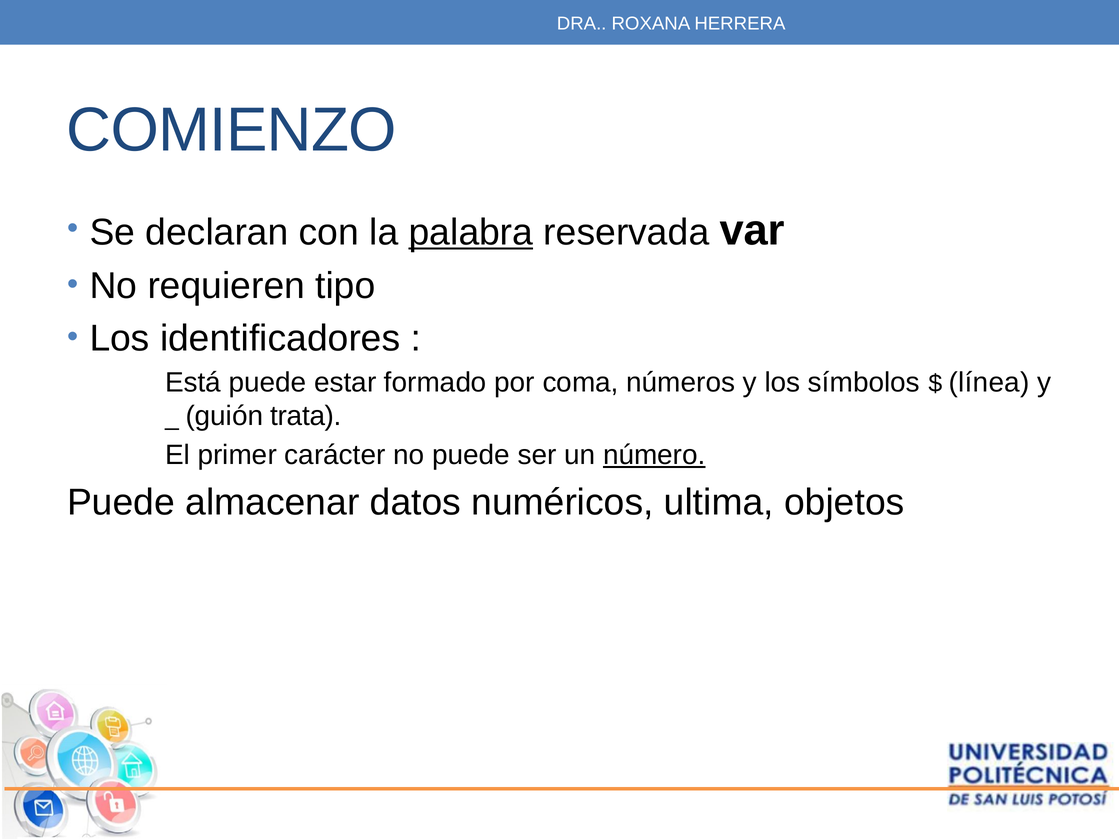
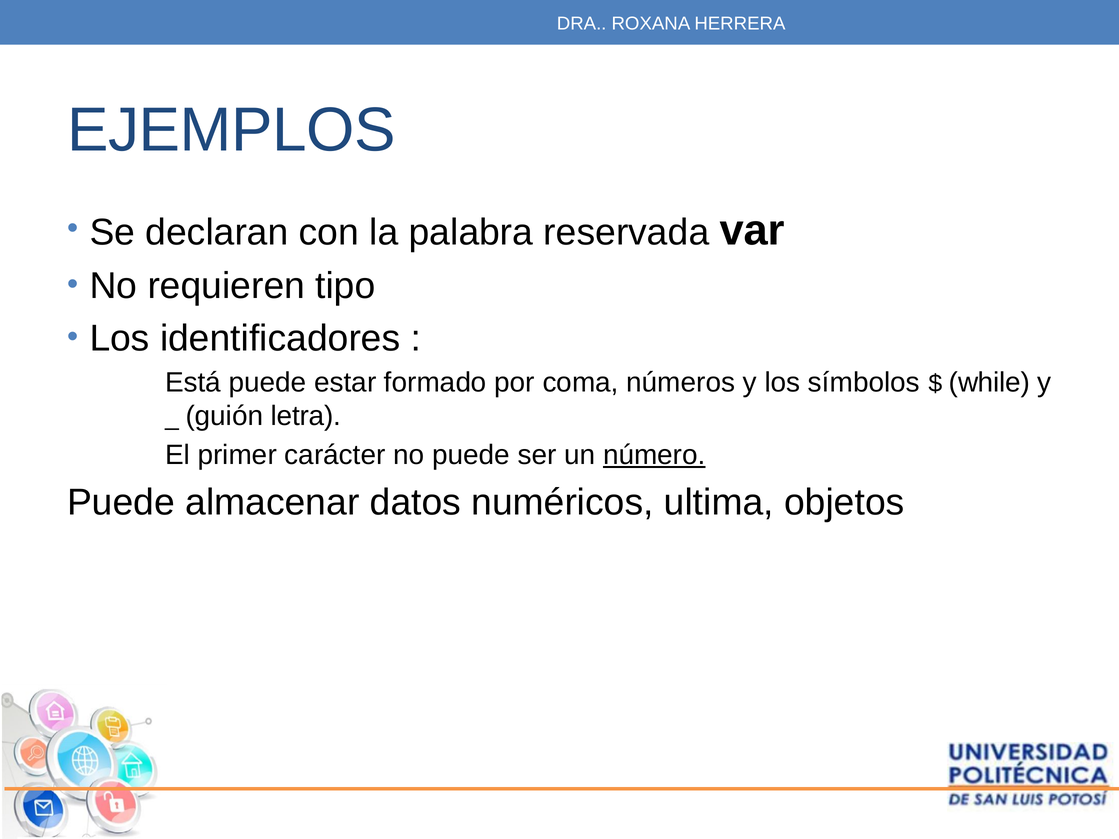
COMIENZO: COMIENZO -> EJEMPLOS (231, 130)
palabra underline: present -> none (471, 233)
línea: línea -> while (989, 382)
trata: trata -> letra (306, 416)
